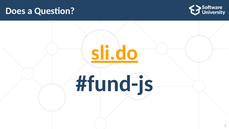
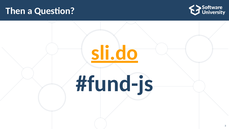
Does: Does -> Then (15, 11)
